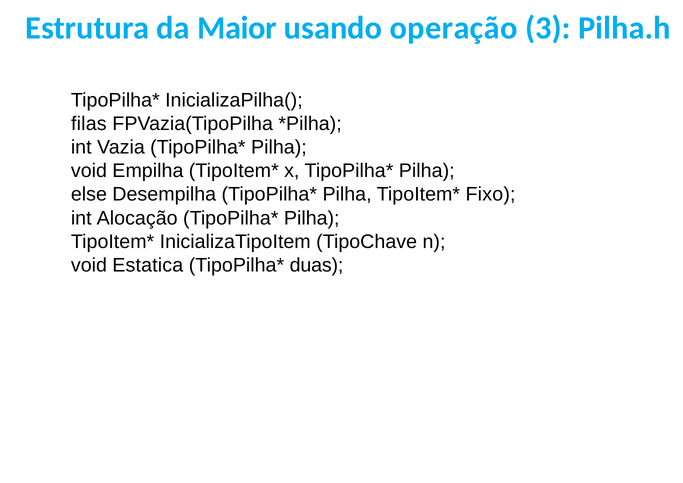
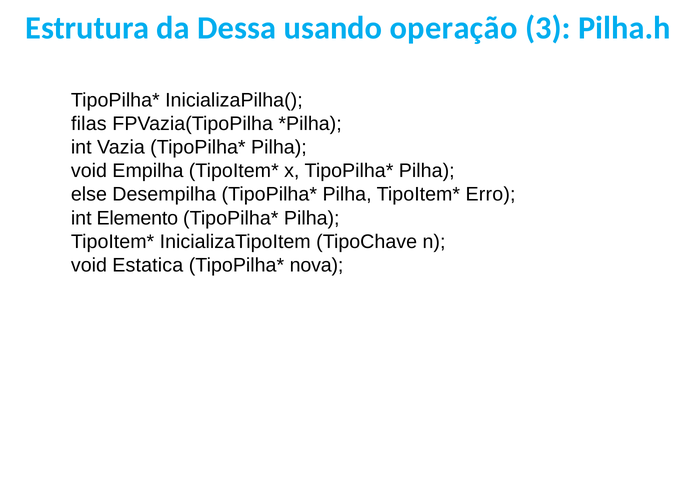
Maior: Maior -> Dessa (237, 28)
Fixo: Fixo -> Erro (491, 194)
Alocação: Alocação -> Elemento (137, 218)
duas: duas -> nova (316, 265)
